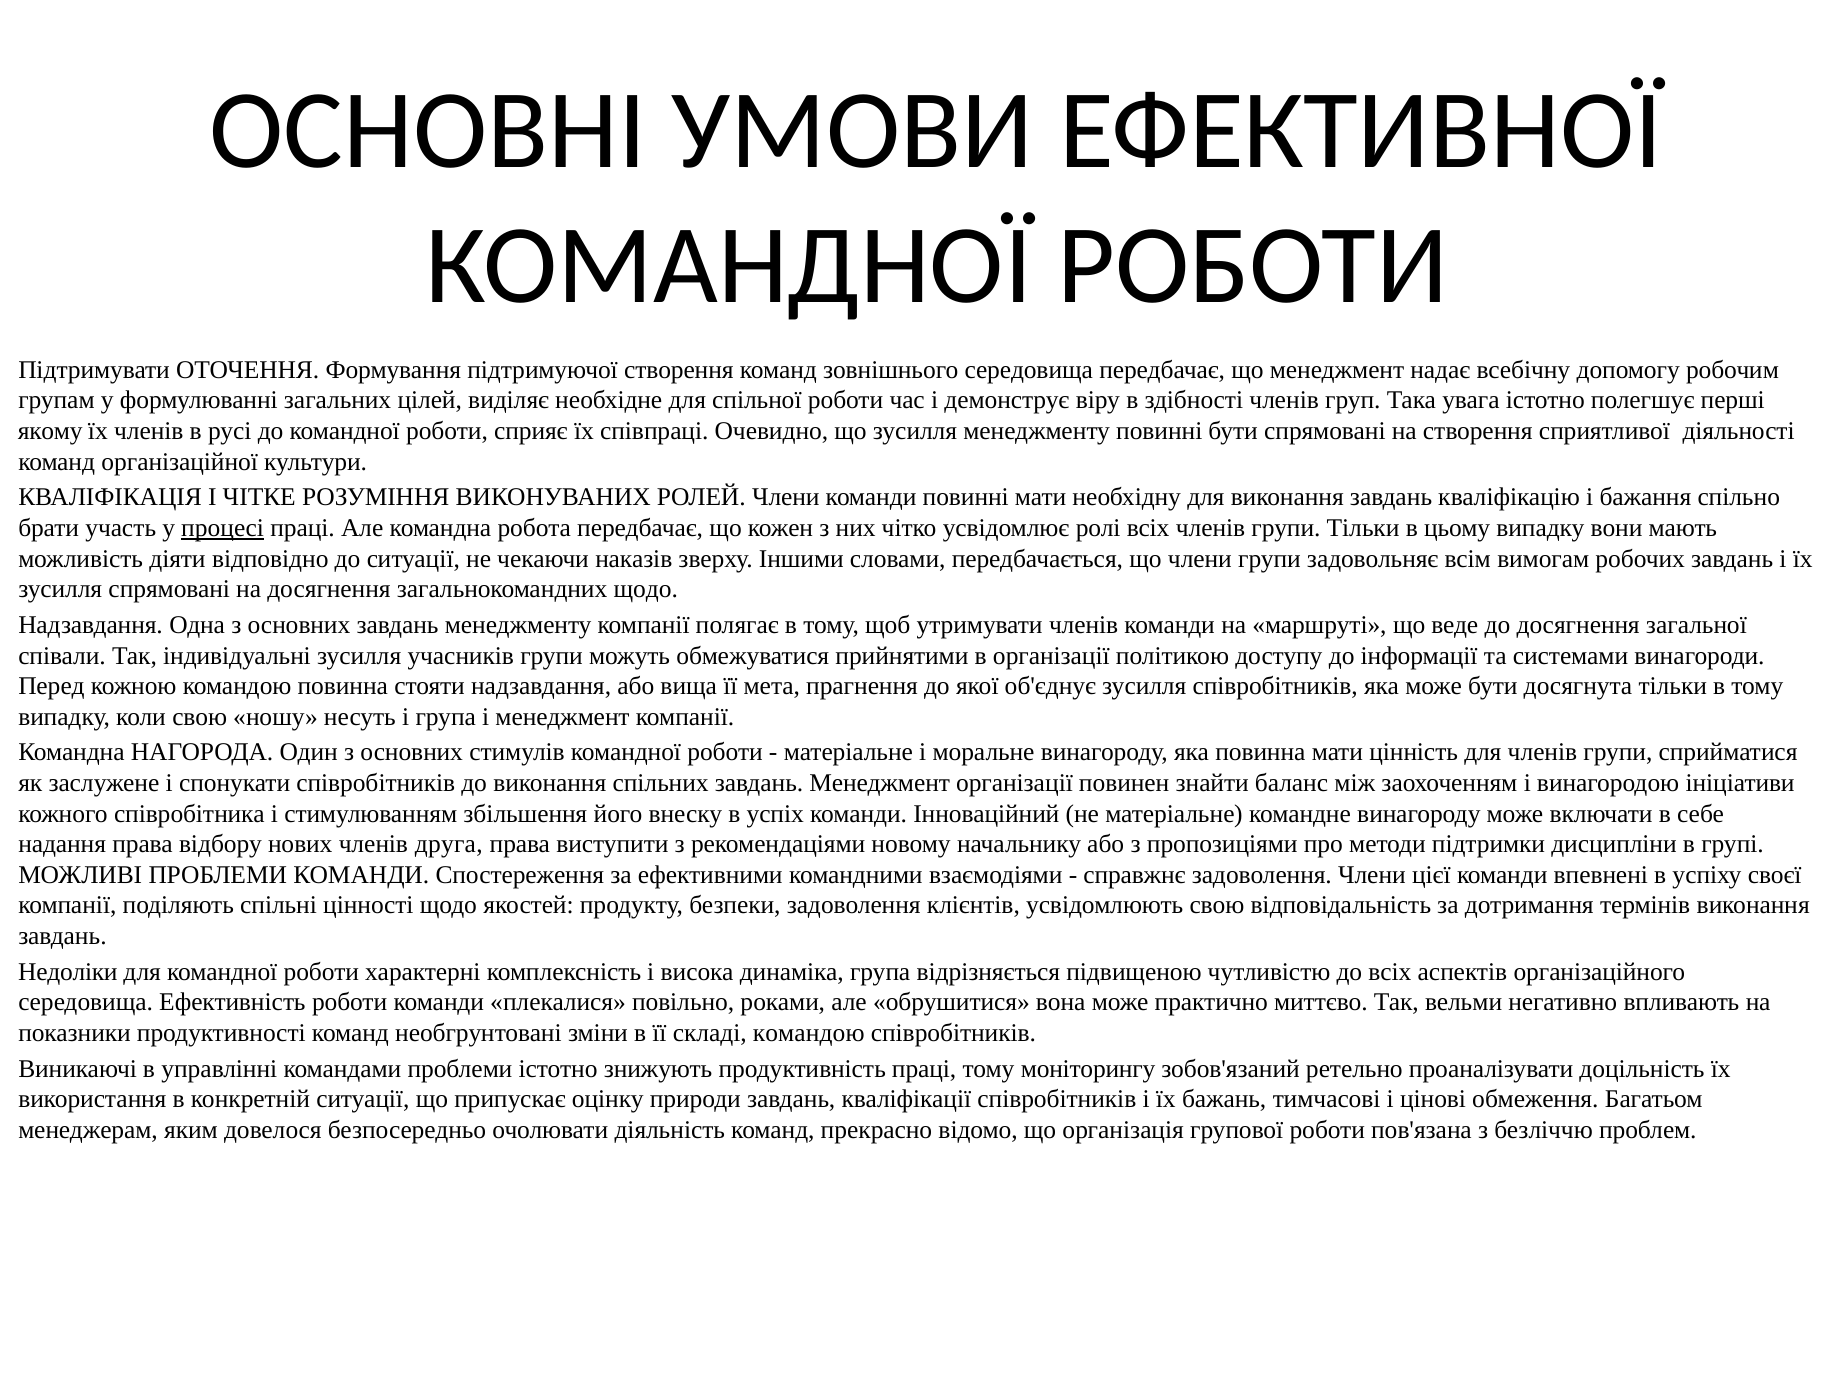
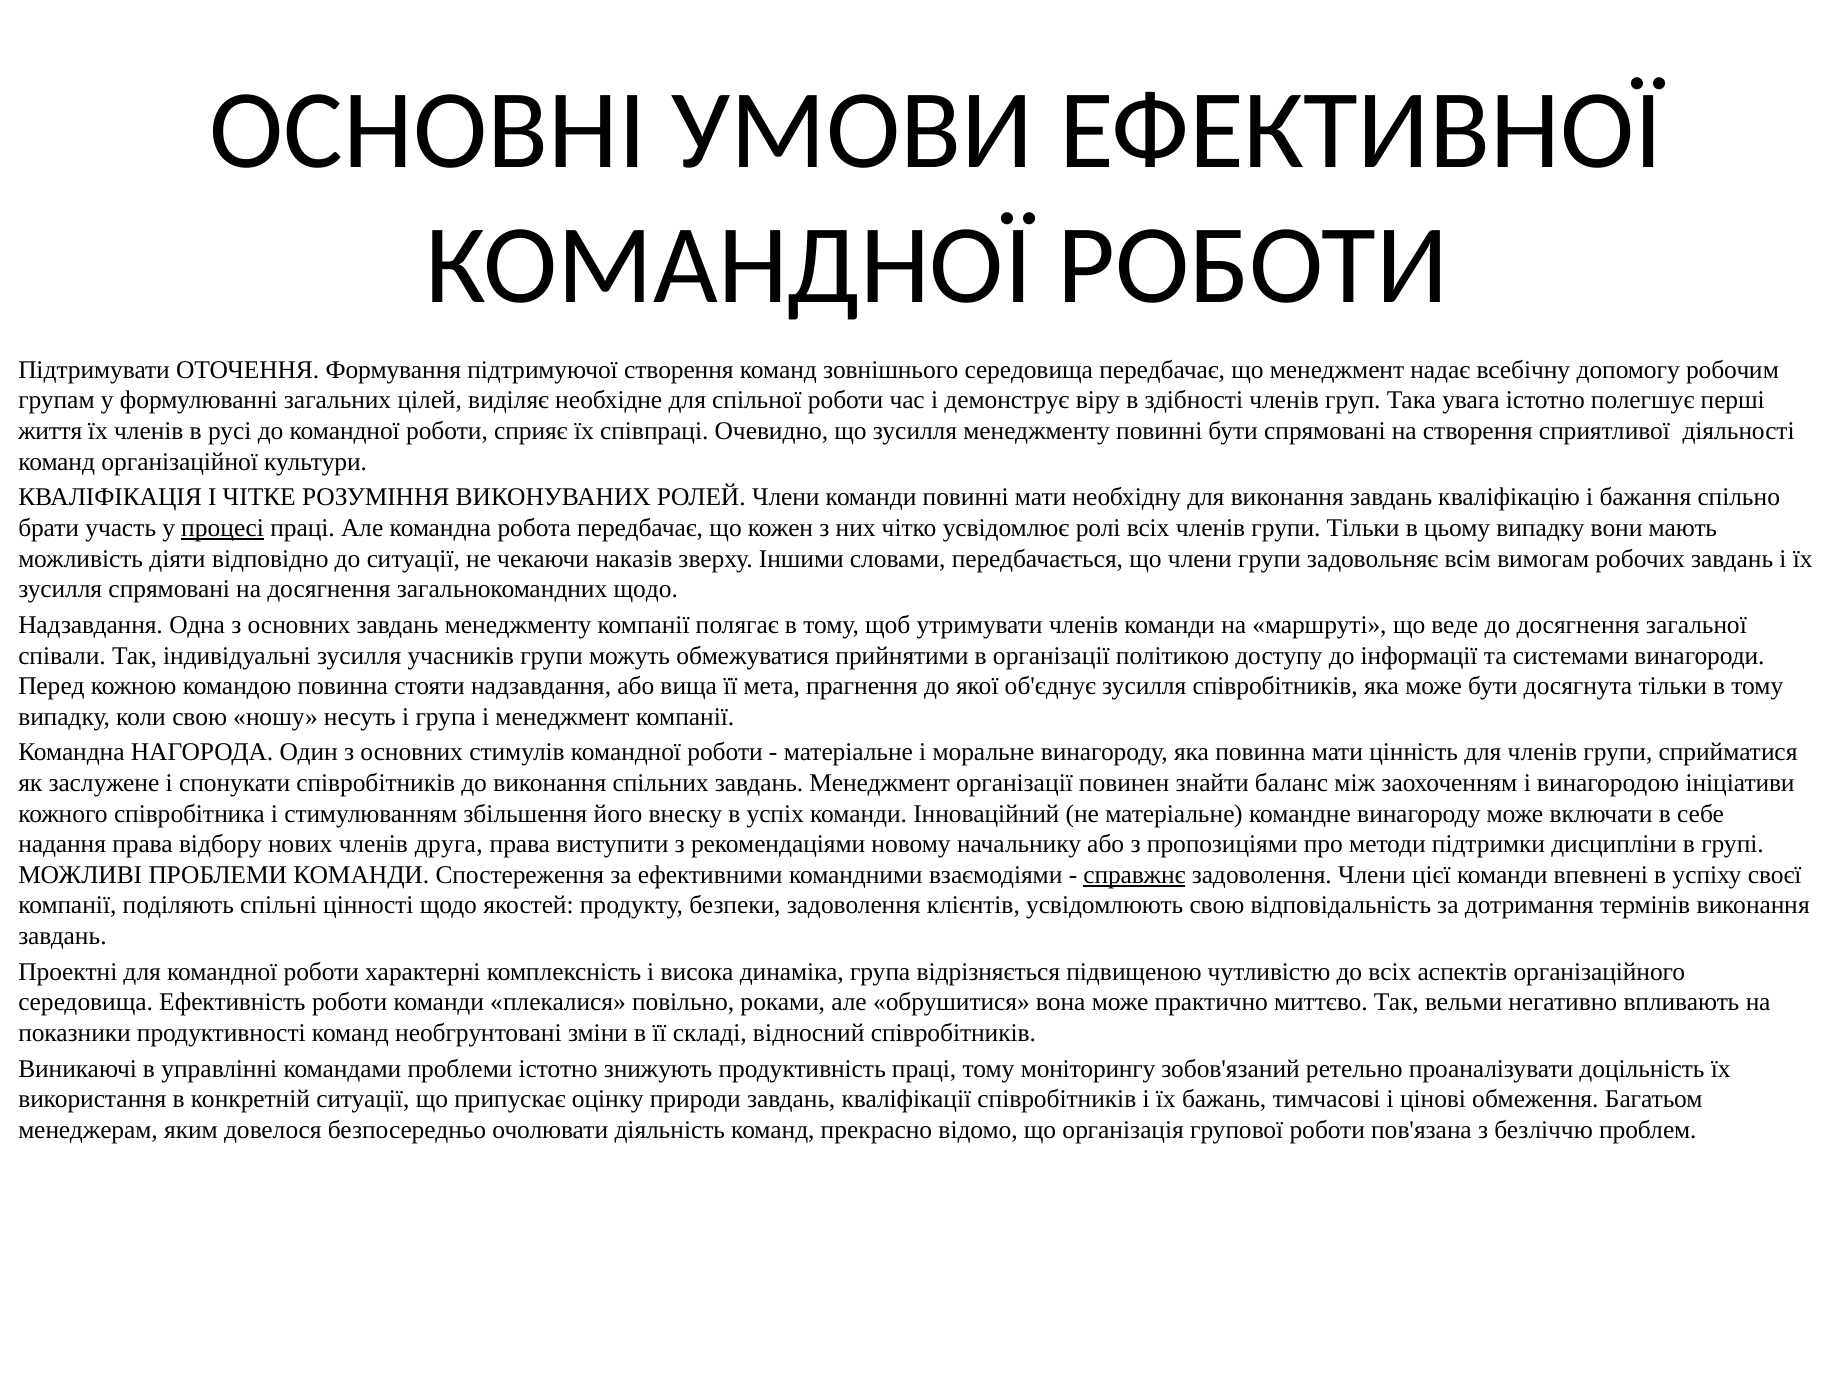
якому: якому -> життя (50, 431)
справжнє underline: none -> present (1134, 875)
Недоліки: Недоліки -> Проектні (68, 972)
складі командою: командою -> відносний (809, 1034)
